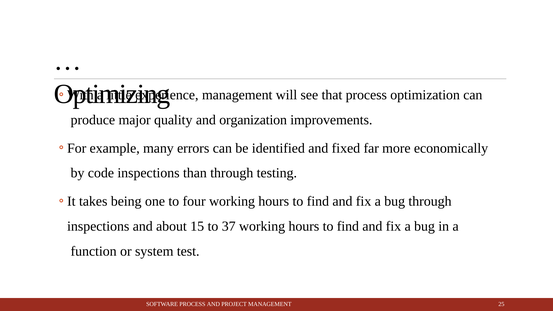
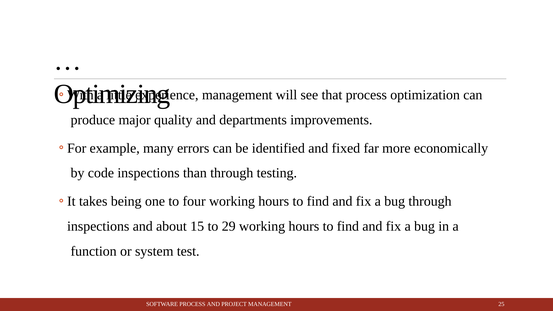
organization: organization -> departments (253, 120)
37: 37 -> 29 (229, 226)
